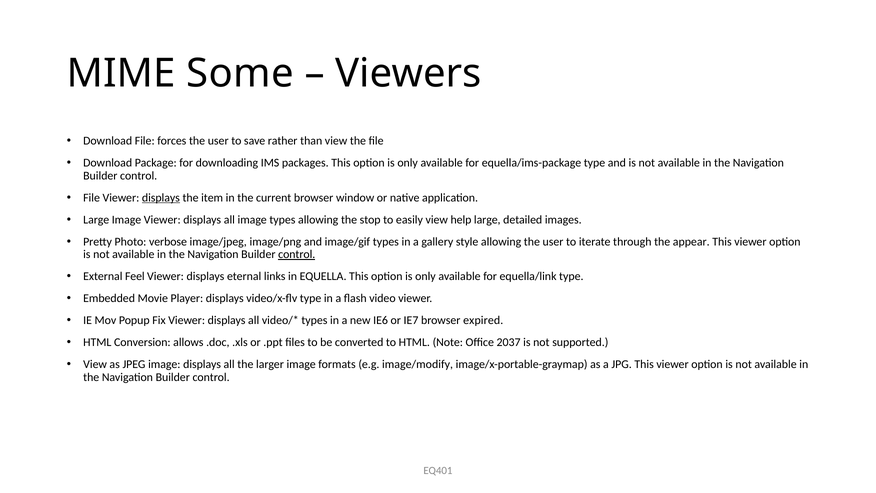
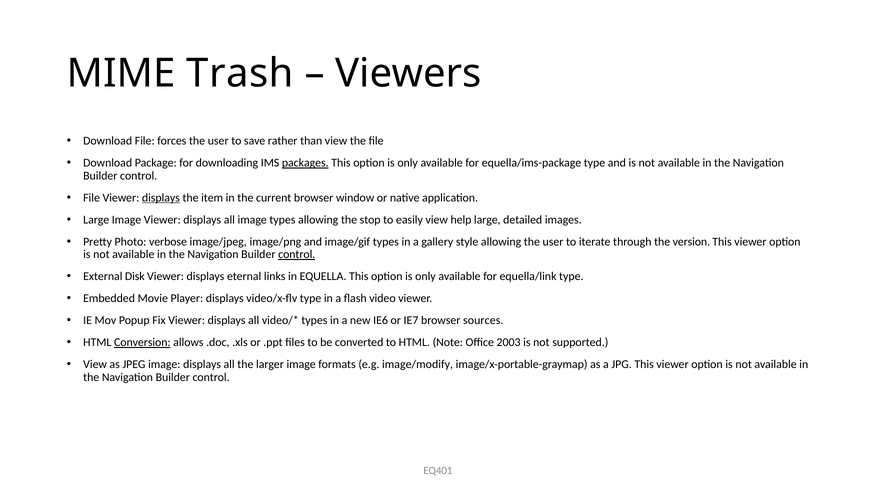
Some: Some -> Trash (240, 74)
packages underline: none -> present (305, 163)
appear: appear -> version (691, 241)
Feel: Feel -> Disk (135, 276)
expired: expired -> sources (483, 320)
Conversion underline: none -> present (142, 342)
2037: 2037 -> 2003 (509, 342)
